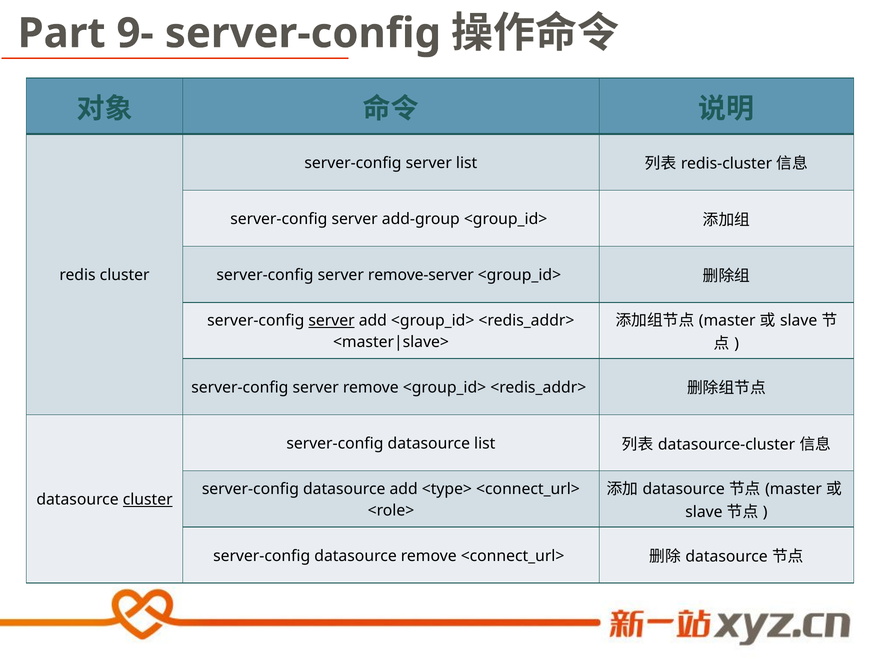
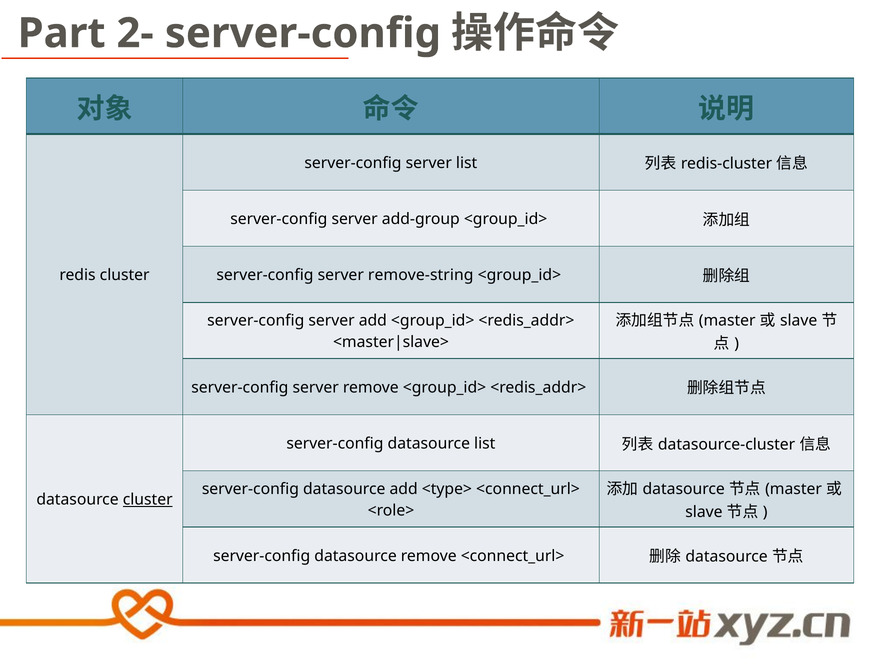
9-: 9- -> 2- (135, 33)
remove-server: remove-server -> remove-string (421, 275)
server underline: present -> none (332, 321)
